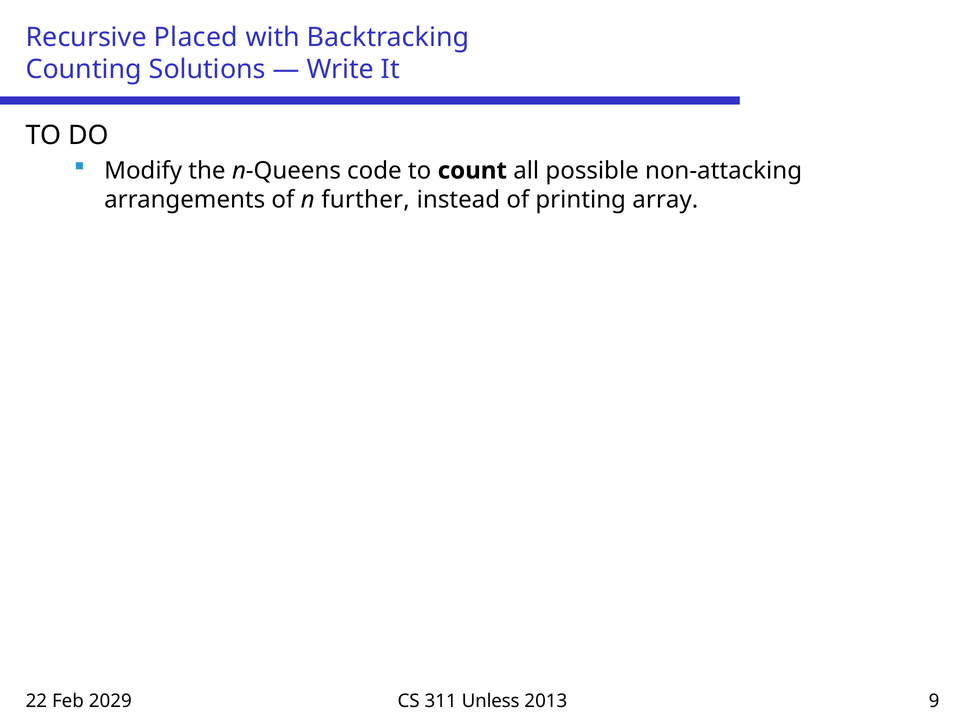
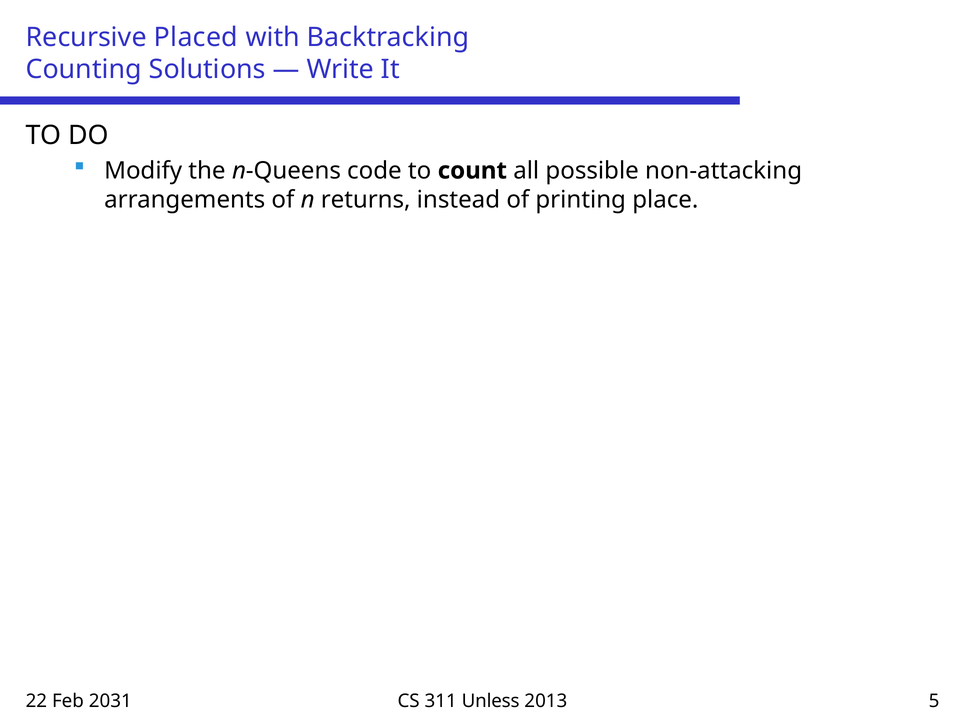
further: further -> returns (366, 200)
array: array -> place (665, 200)
2029: 2029 -> 2031 (110, 701)
9: 9 -> 5 (934, 701)
